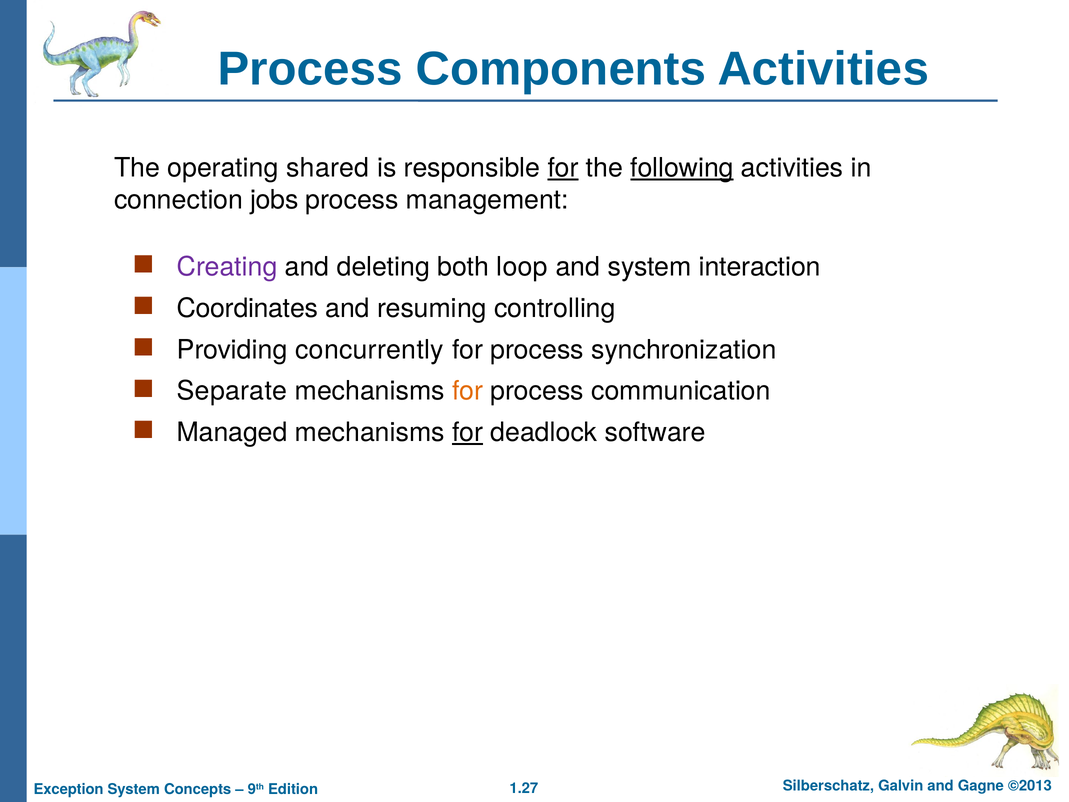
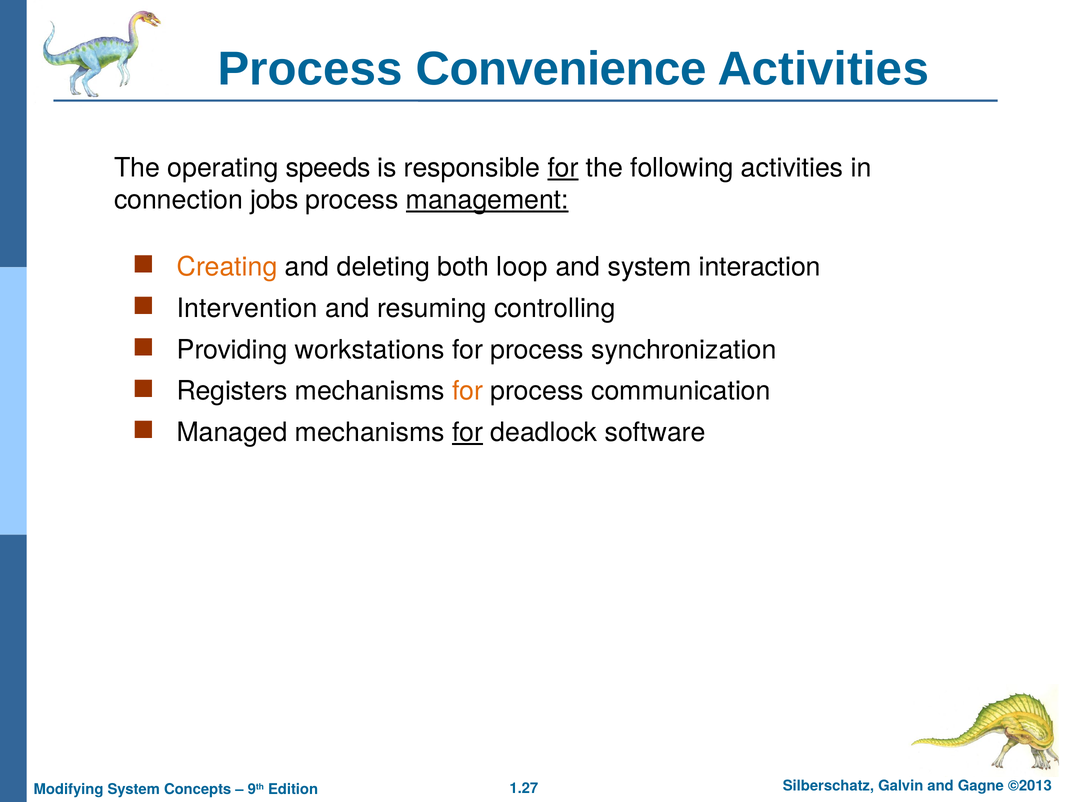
Components: Components -> Convenience (561, 69)
shared: shared -> speeds (328, 168)
following underline: present -> none (682, 168)
management underline: none -> present (487, 200)
Creating colour: purple -> orange (227, 267)
Coordinates: Coordinates -> Intervention (247, 308)
concurrently: concurrently -> workstations (370, 350)
Separate: Separate -> Registers (232, 391)
Exception: Exception -> Modifying (69, 789)
